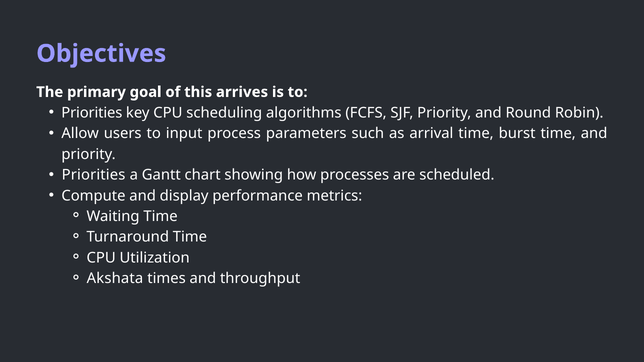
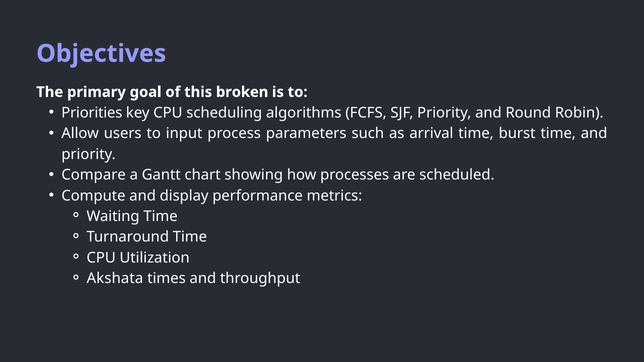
arrives: arrives -> broken (242, 92)
Priorities: Priorities -> Compare (94, 175)
